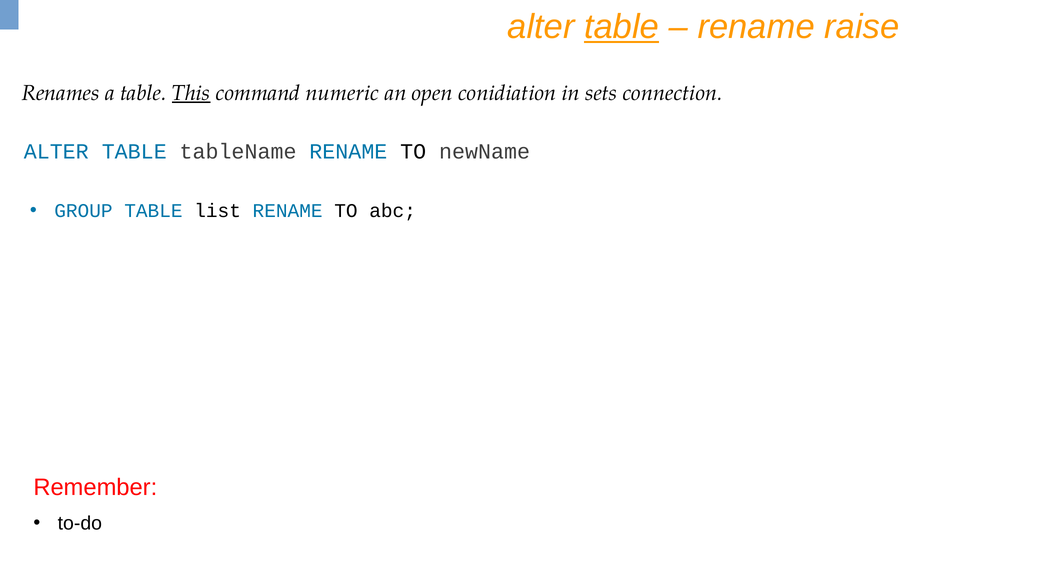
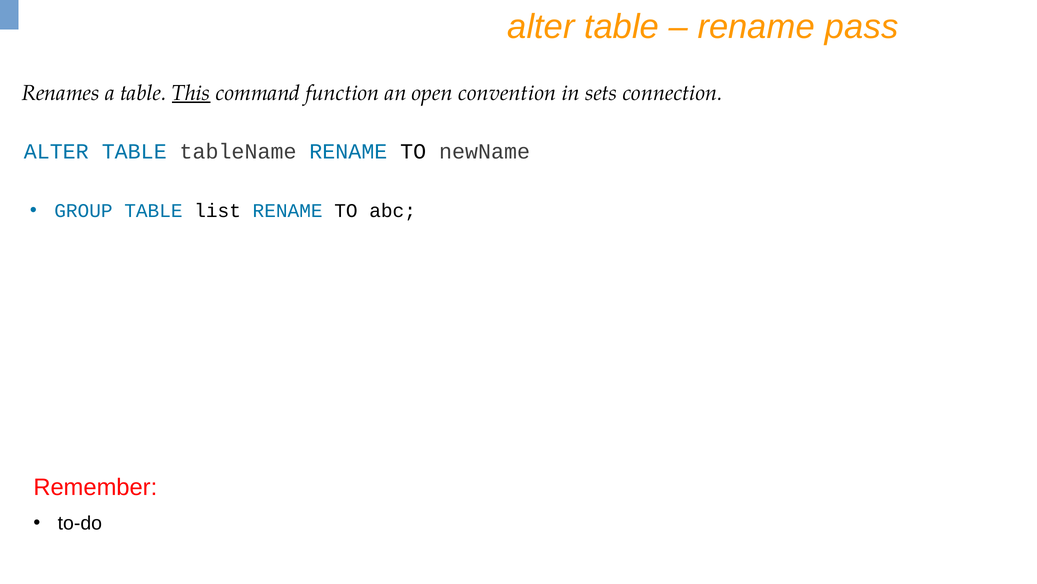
table underline: present -> none (622, 27)
raise: raise -> pass (862, 27)
numeric: numeric -> function (343, 93)
conidiation: conidiation -> convention (507, 93)
